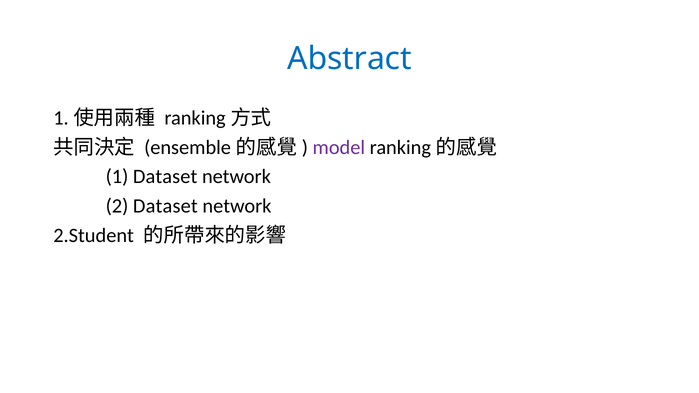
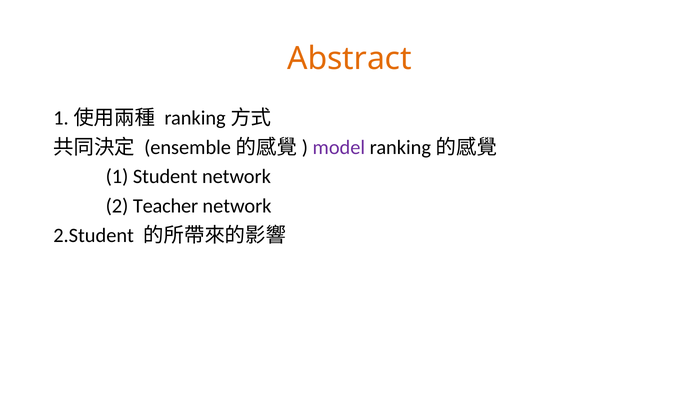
Abstract colour: blue -> orange (349, 59)
1 Dataset: Dataset -> Student (165, 177)
2 Dataset: Dataset -> Teacher (166, 206)
